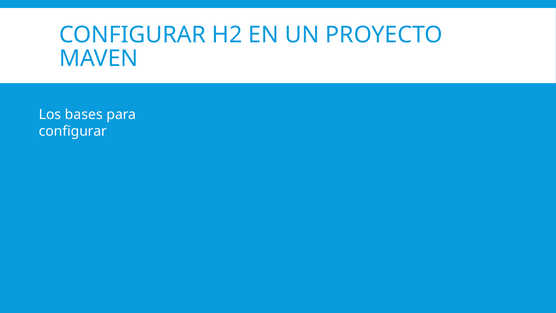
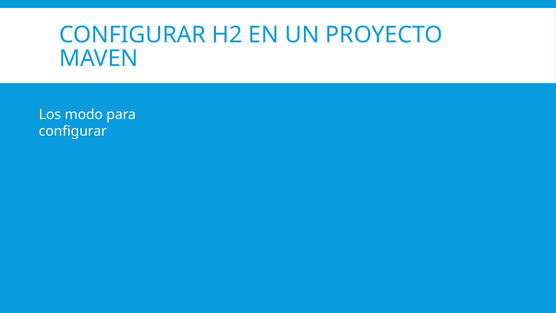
bases: bases -> modo (84, 114)
